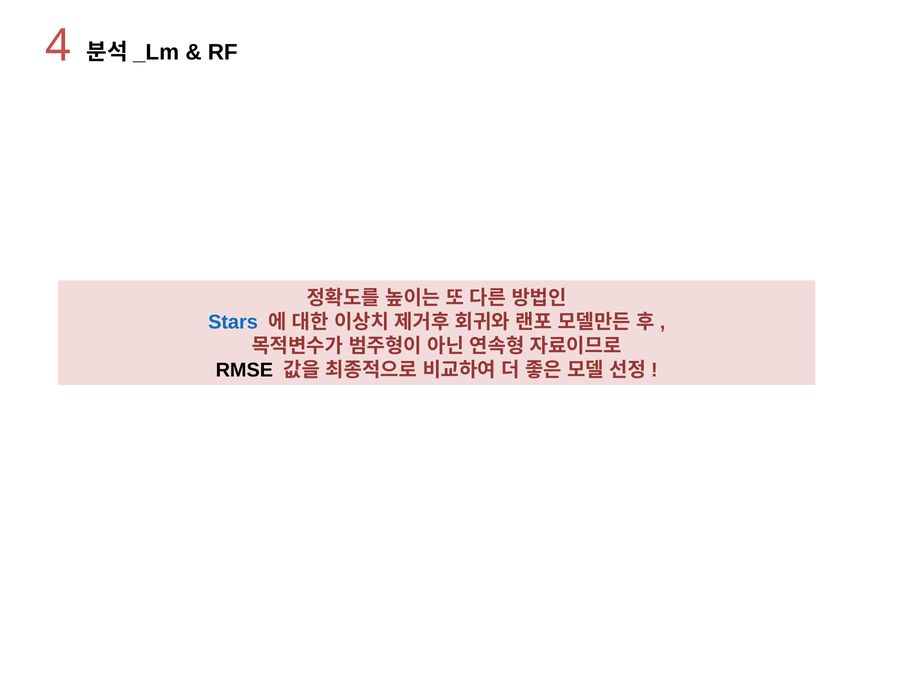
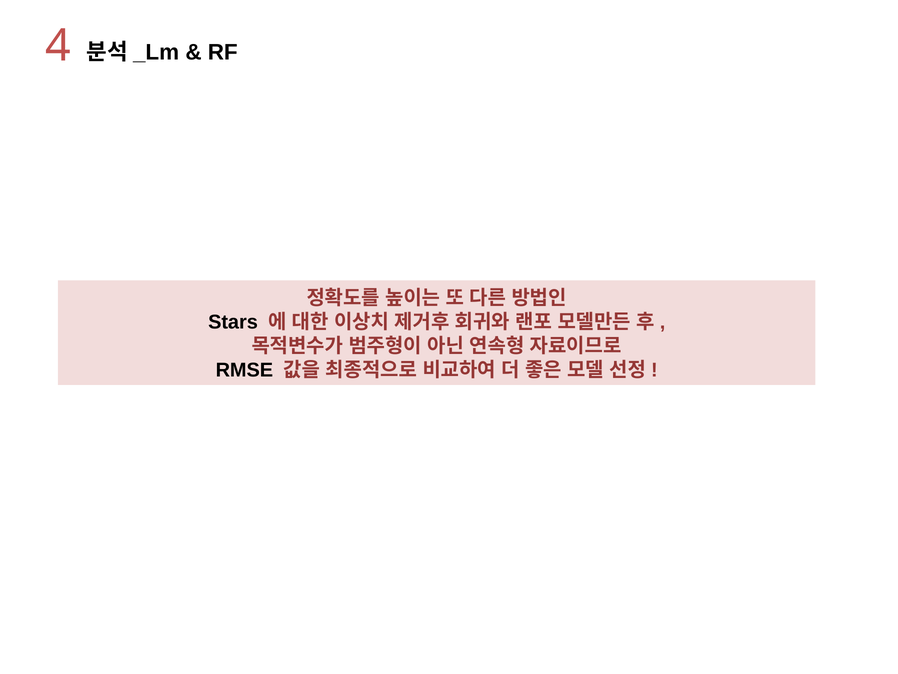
Stars colour: blue -> black (233, 322)
